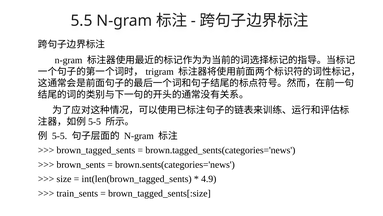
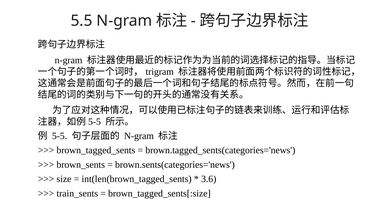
4.9: 4.9 -> 3.6 (209, 179)
